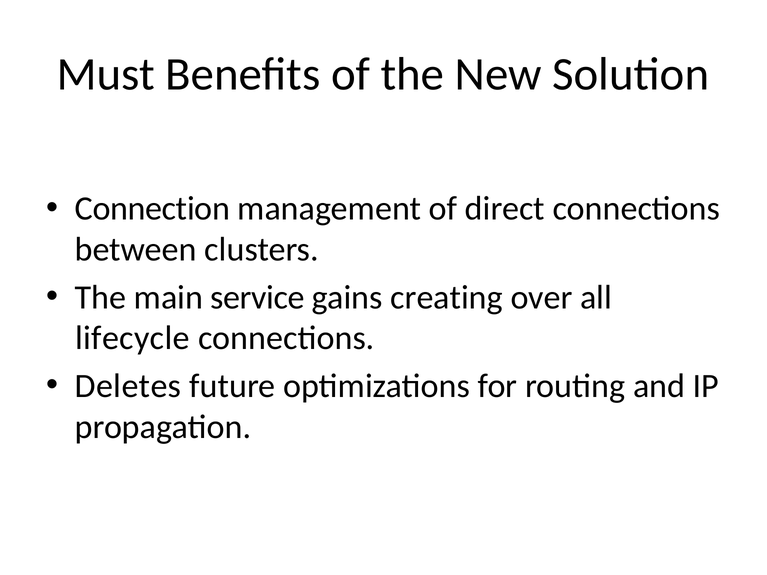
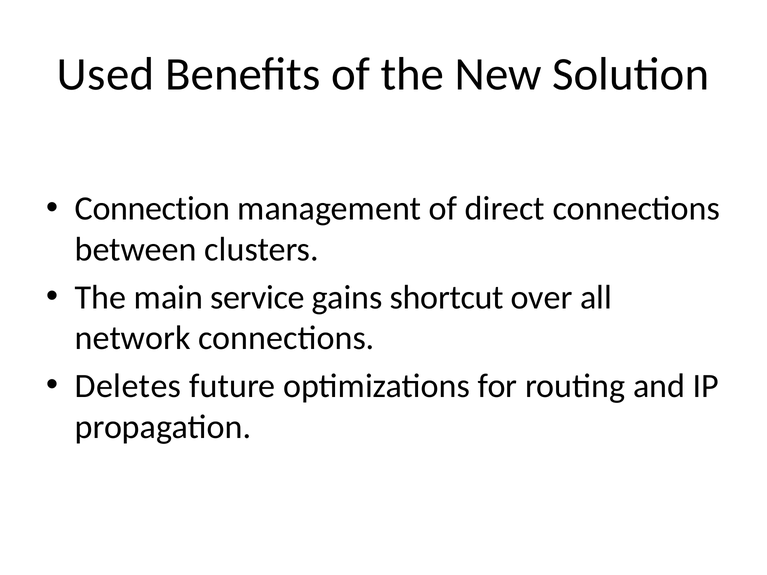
Must: Must -> Used (106, 74)
creating: creating -> shortcut (447, 297)
lifecycle: lifecycle -> network (133, 338)
